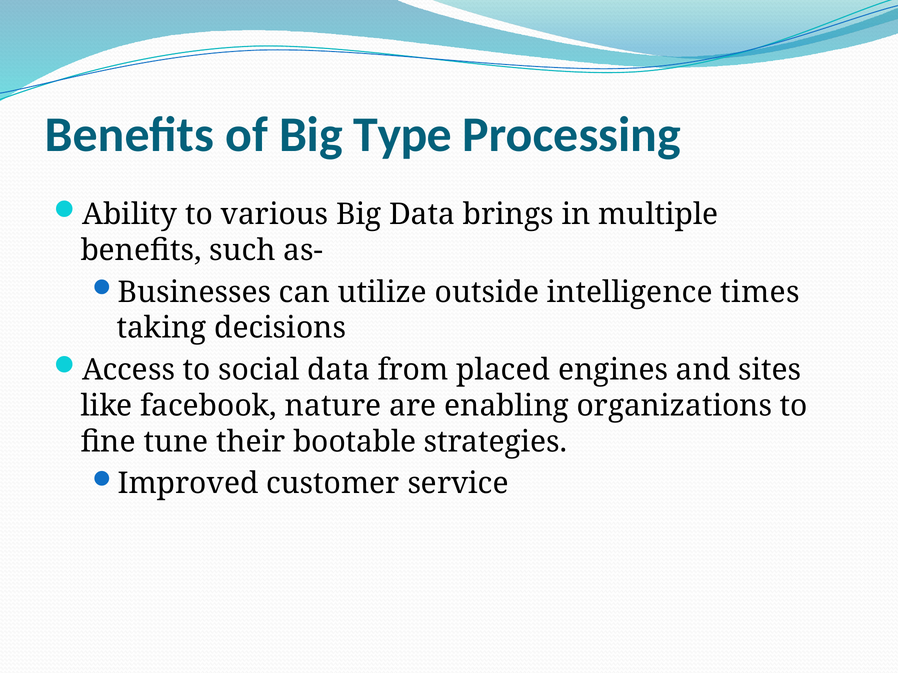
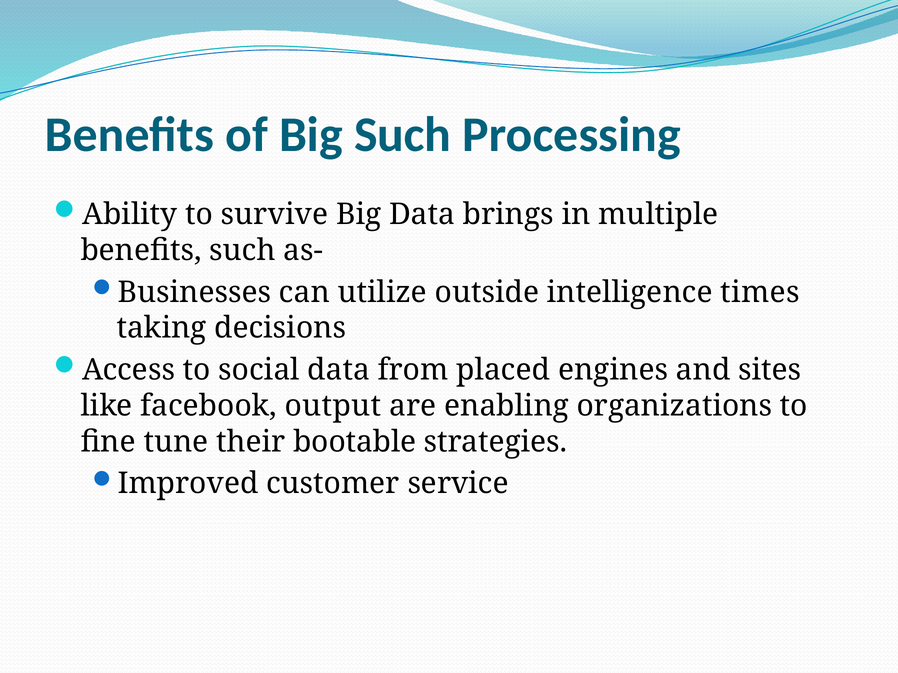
Big Type: Type -> Such (403, 135)
various: various -> survive (275, 215)
nature: nature -> output (333, 406)
